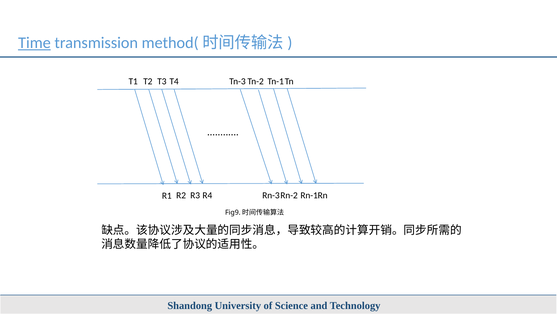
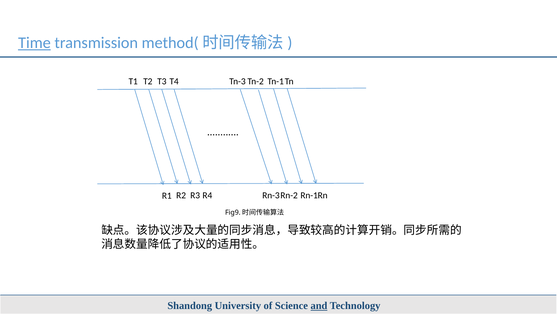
and underline: none -> present (319, 305)
